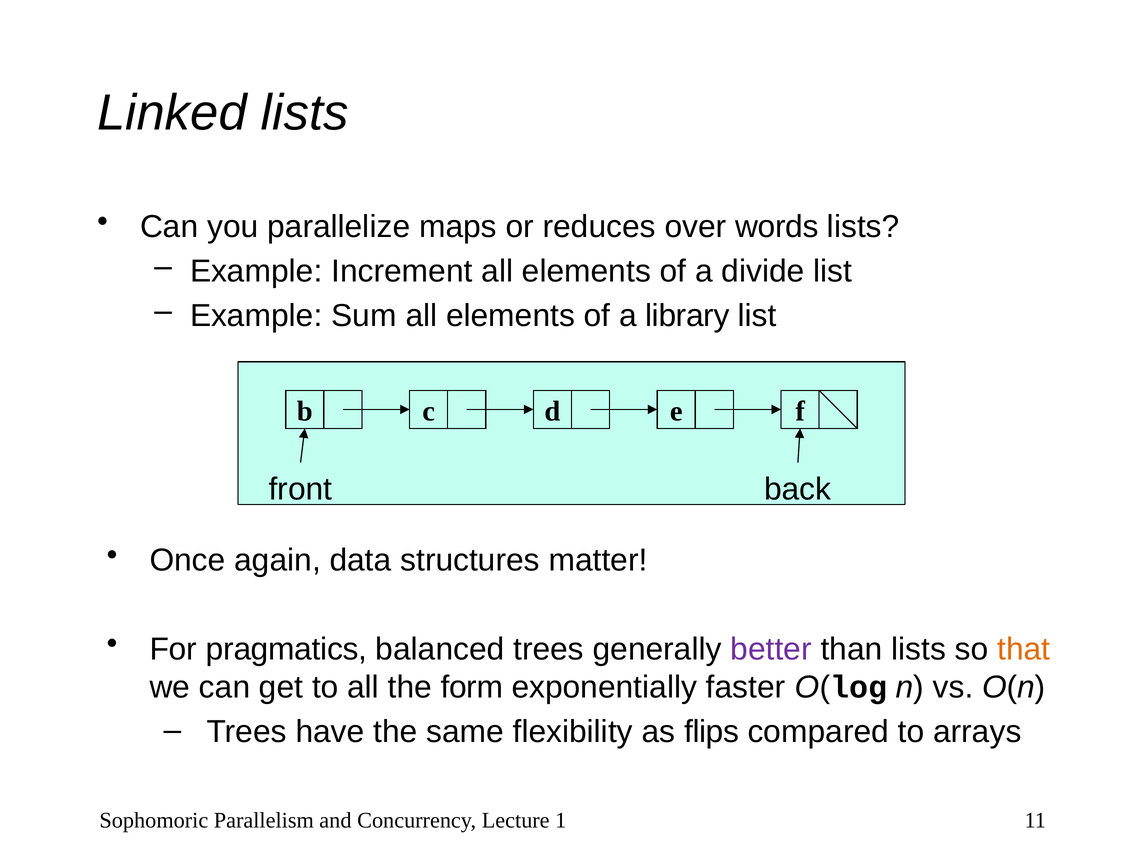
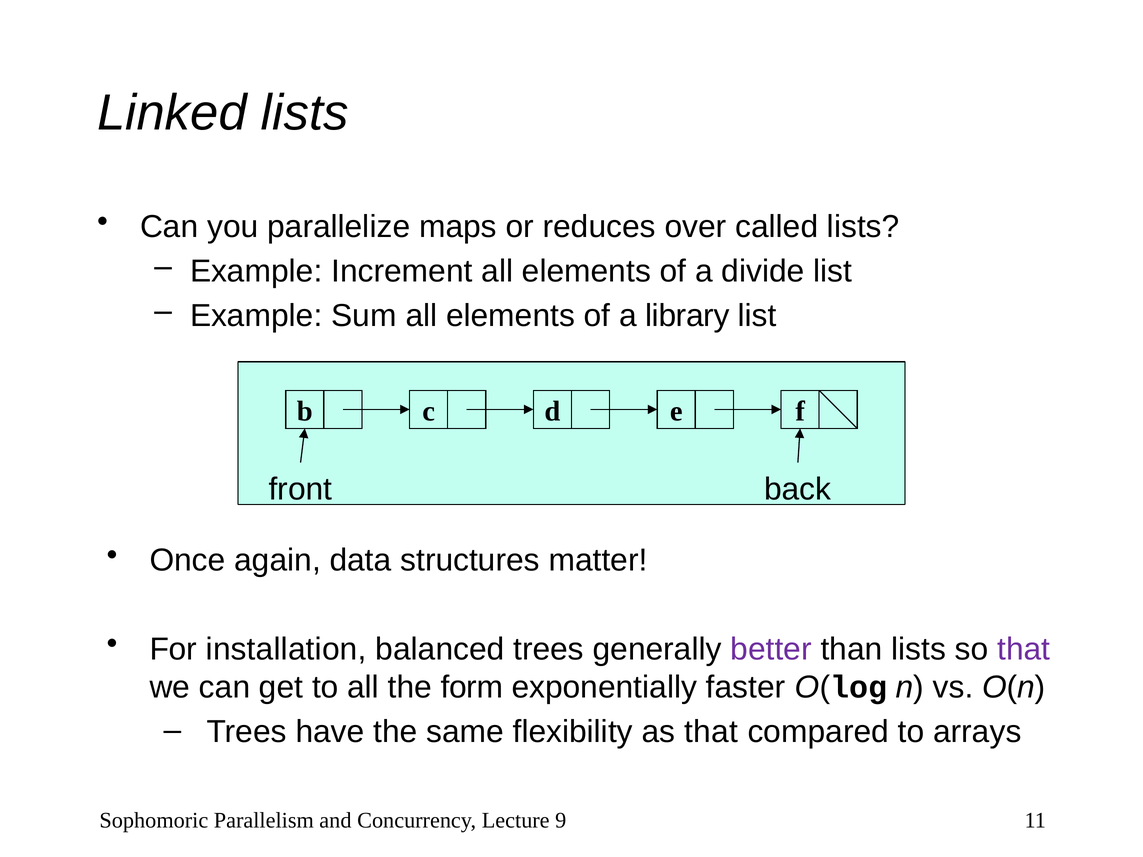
words: words -> called (777, 227)
pragmatics: pragmatics -> installation (286, 649)
that colour: orange -> purple (1024, 649)
as flips: flips -> that (711, 732)
1: 1 -> 9 (561, 821)
